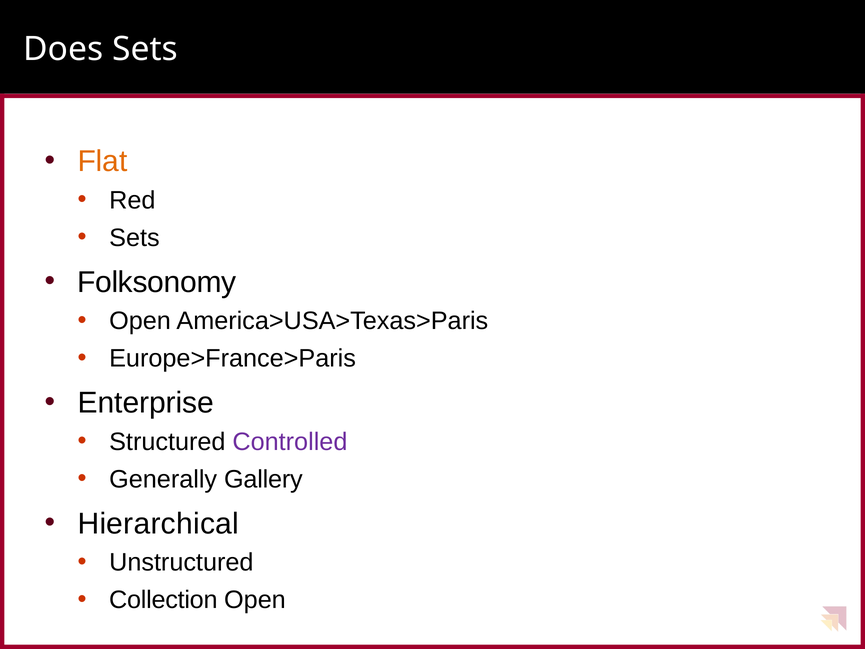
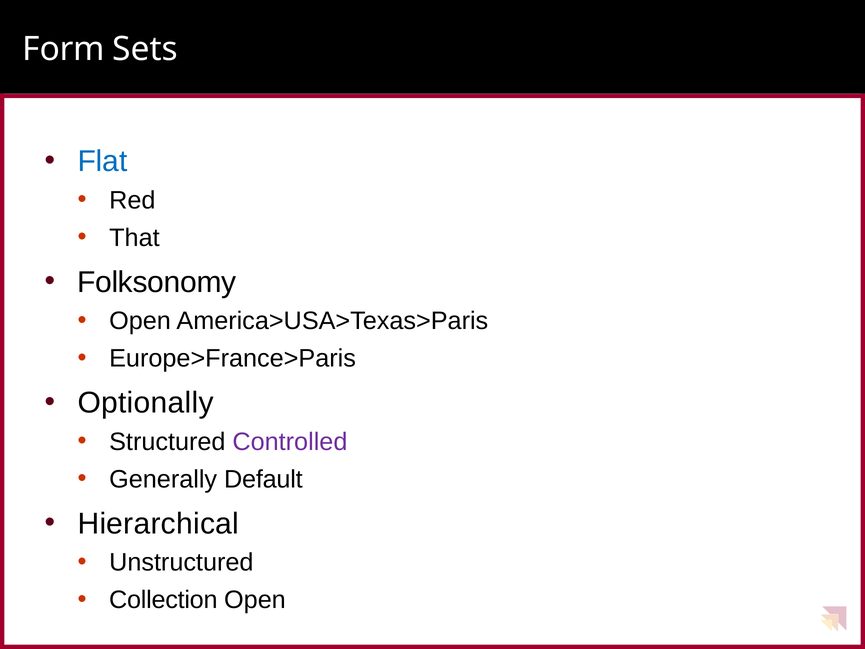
Does: Does -> Form (63, 49)
Flat colour: orange -> blue (103, 161)
Sets: Sets -> That (134, 238)
Enterprise: Enterprise -> Optionally (146, 403)
Gallery: Gallery -> Default (263, 479)
